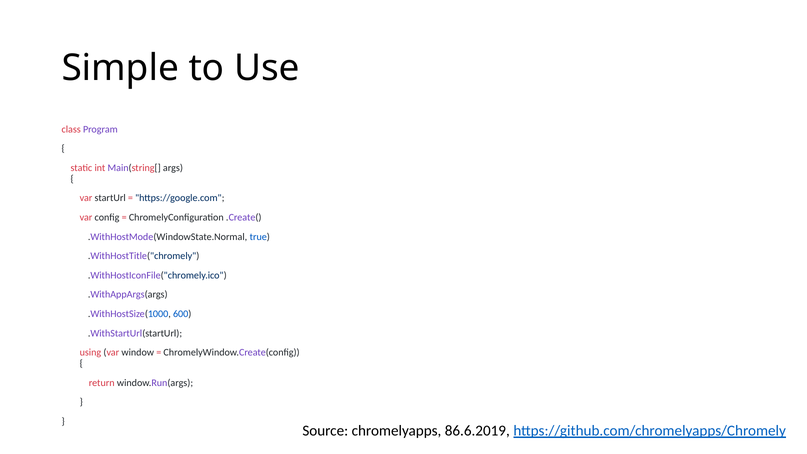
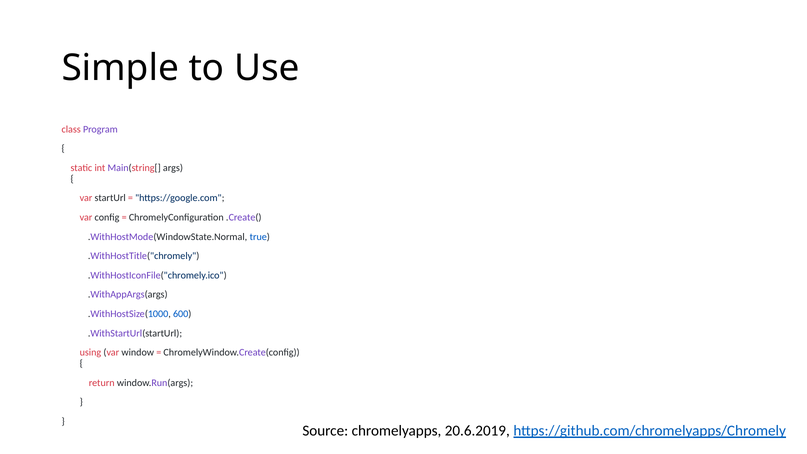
86.6.2019: 86.6.2019 -> 20.6.2019 (477, 431)
